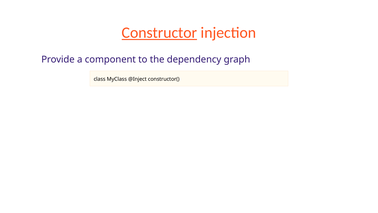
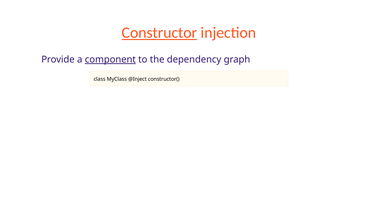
component underline: none -> present (110, 59)
